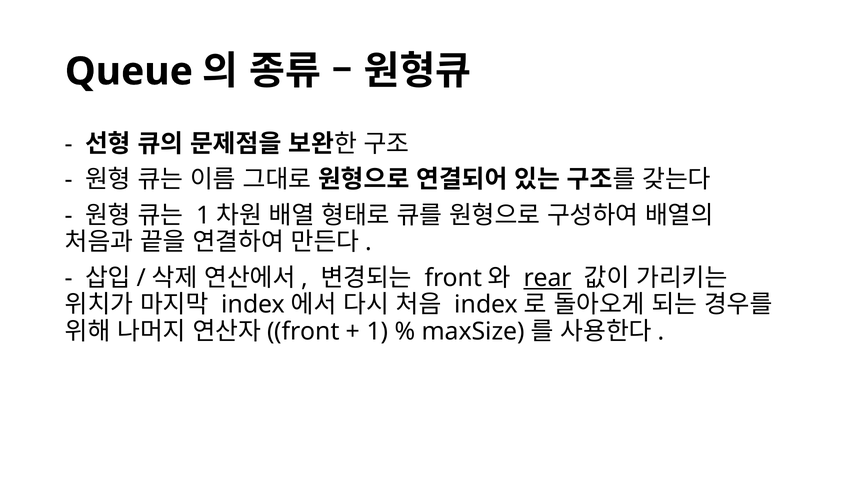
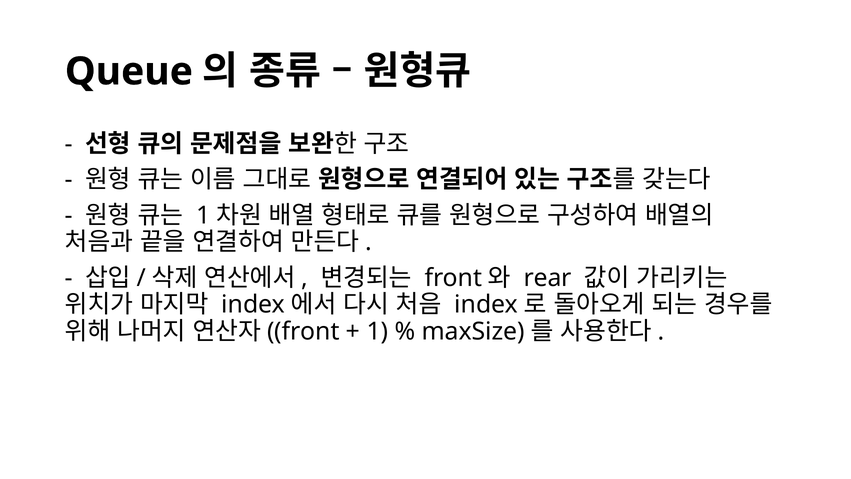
rear underline: present -> none (548, 278)
